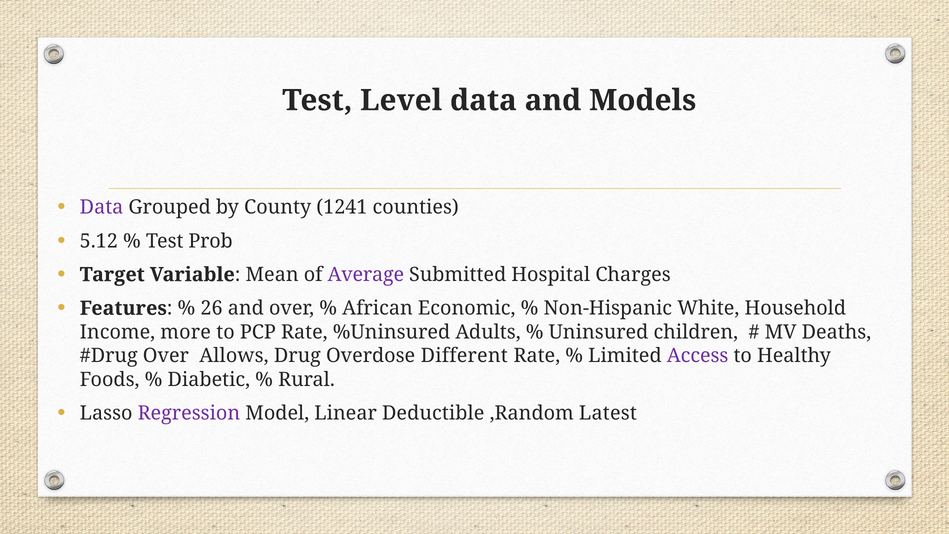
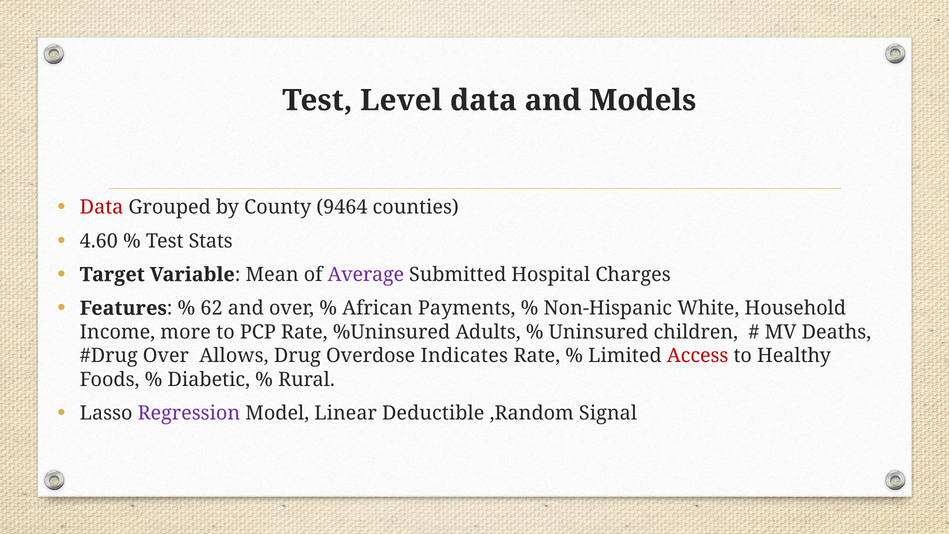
Data colour: purple -> red (102, 207)
1241: 1241 -> 9464 (342, 207)
5.12: 5.12 -> 4.60 (99, 241)
Prob: Prob -> Stats (211, 241)
26: 26 -> 62 (212, 308)
Economic: Economic -> Payments (467, 308)
Different: Different -> Indicates (464, 356)
Access colour: purple -> red (698, 356)
Latest: Latest -> Signal (608, 413)
